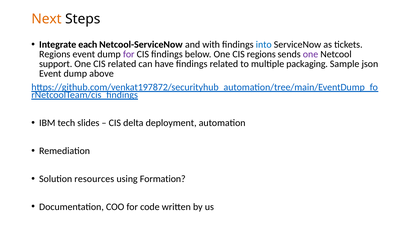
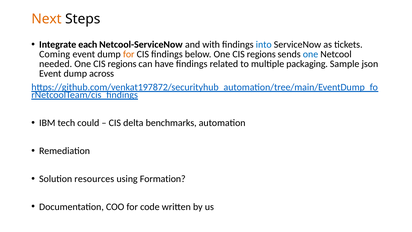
Regions: Regions -> Coming (55, 54)
for colour: purple -> orange (129, 54)
one colour: purple -> blue (311, 54)
support: support -> needed (56, 64)
related: related -> regions (122, 64)
above: above -> across (102, 73)
slides: slides -> could (88, 123)
deployment: deployment -> benchmarks (171, 123)
